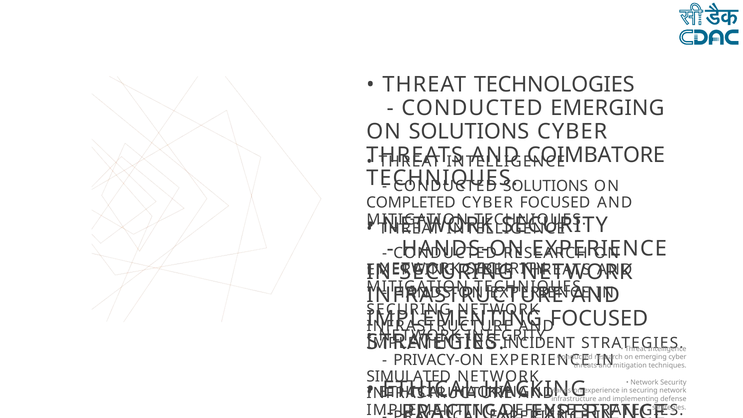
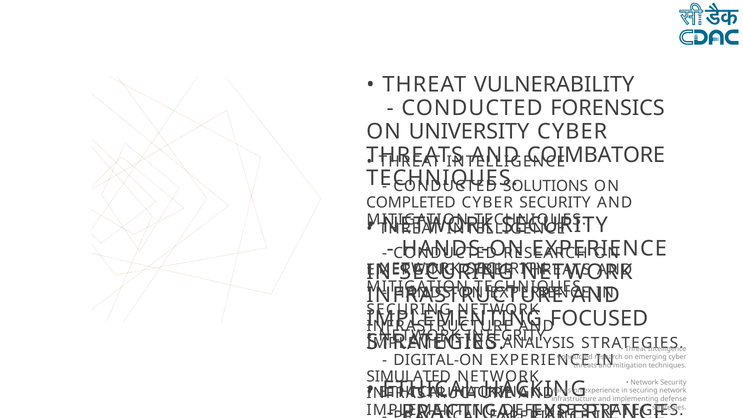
THREAT TECHNOLOGIES: TECHNOLOGIES -> VULNERABILITY (554, 85)
CONDUCTED EMERGING: EMERGING -> FORENSICS (608, 108)
ON SOLUTIONS: SOLUTIONS -> UNIVERSITY (469, 131)
CYBER FOCUSED: FOCUSED -> SECURITY (555, 203)
INCIDENT: INCIDENT -> ANALYSIS (539, 343)
PRIVACY-ON: PRIVACY-ON -> DIGITAL-ON (438, 360)
